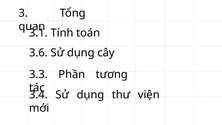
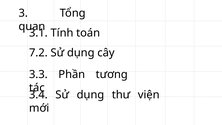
3.6: 3.6 -> 7.2 (38, 53)
